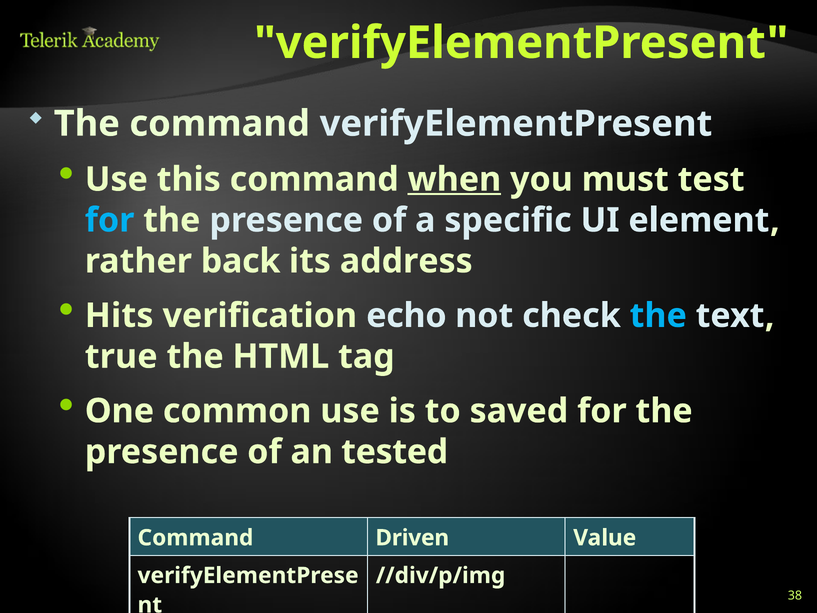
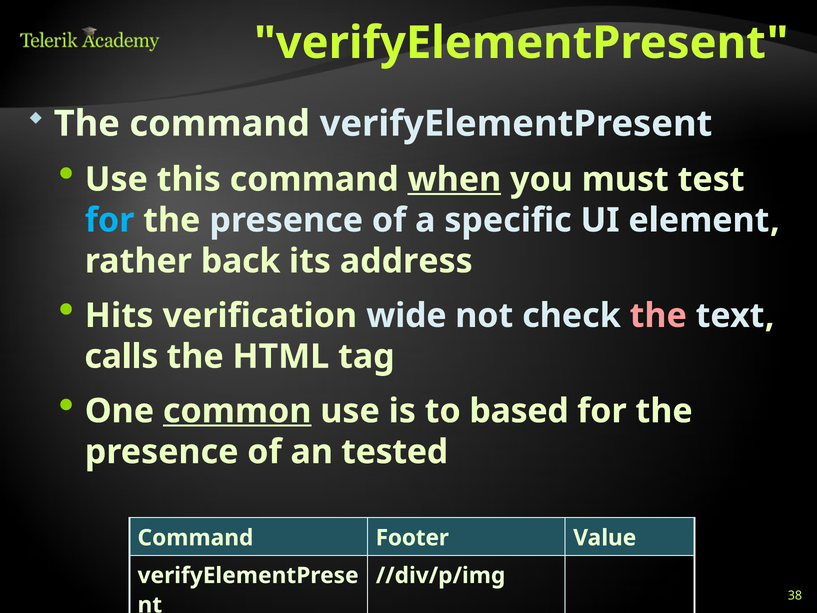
echo: echo -> wide (406, 316)
the colour: light blue -> pink (658, 316)
true: true -> calls (121, 356)
common underline: none -> present (237, 411)
saved: saved -> based (519, 411)
Driven: Driven -> Footer (412, 538)
